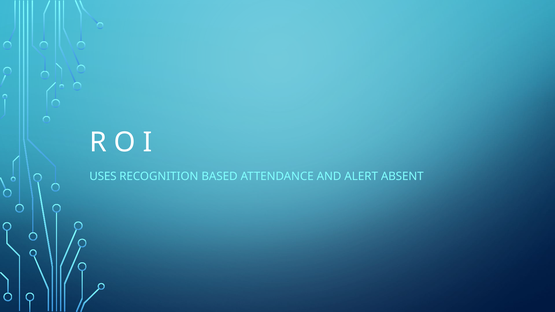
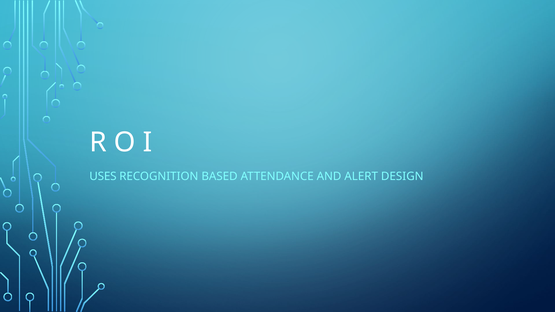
ABSENT: ABSENT -> DESIGN (402, 177)
